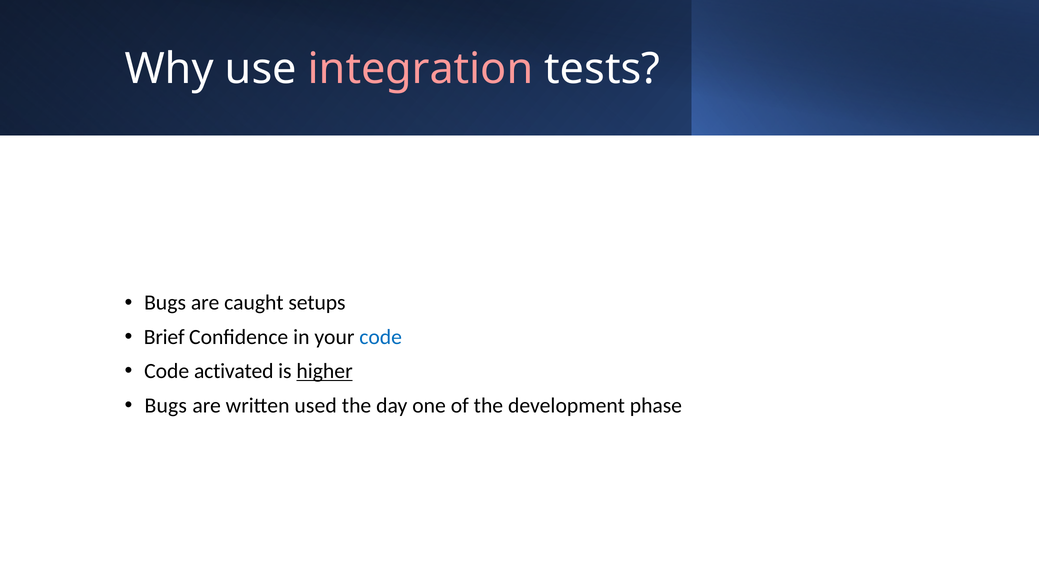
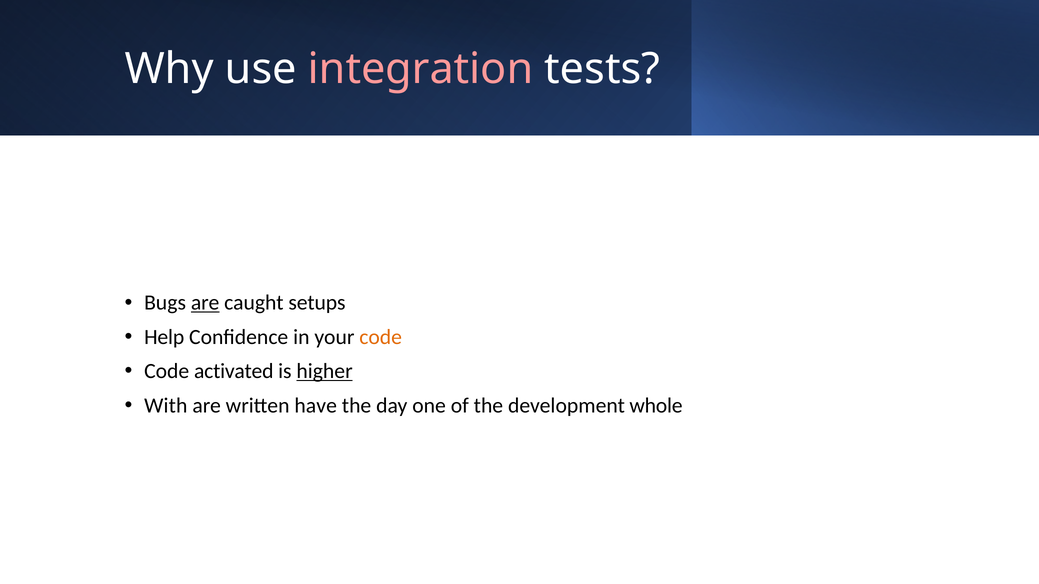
are underline: none -> present (205, 303)
Brief: Brief -> Help (164, 337)
code colour: blue -> orange (381, 337)
Bugs: Bugs -> With (166, 406)
used: used -> have (316, 406)
phase: phase -> whole (656, 406)
